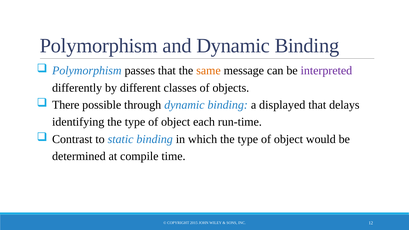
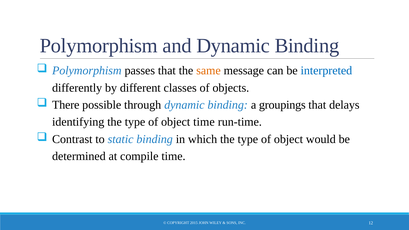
interpreted colour: purple -> blue (326, 71)
displayed: displayed -> groupings (282, 105)
object each: each -> time (204, 122)
